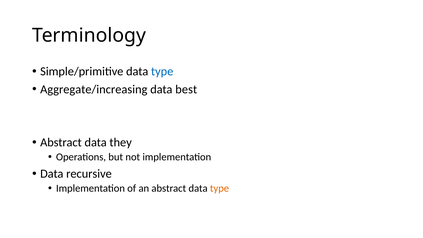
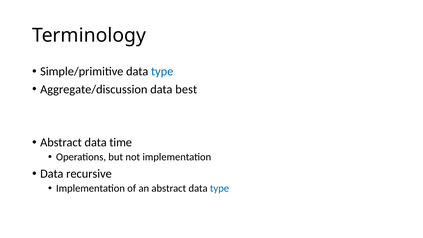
Aggregate/increasing: Aggregate/increasing -> Aggregate/discussion (94, 89)
they: they -> time (121, 142)
type colour: orange -> blue (220, 188)
